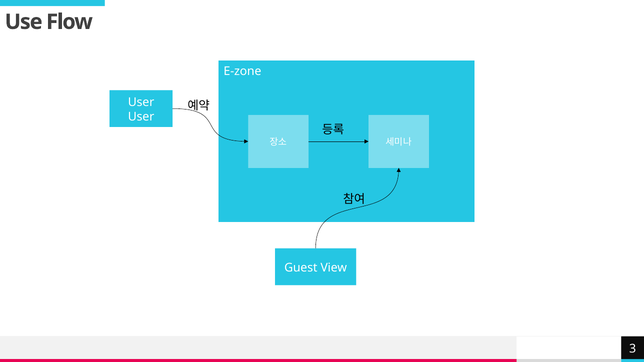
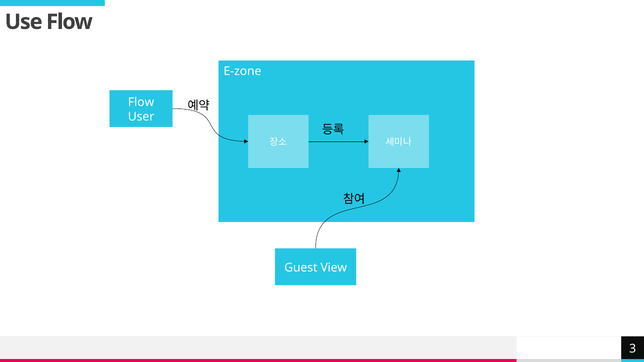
User: User -> Flow (141, 102)
